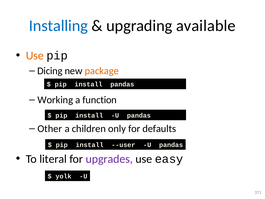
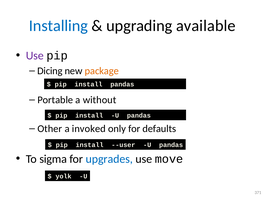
Use colour: orange -> purple (35, 56)
Working: Working -> Portable (55, 100)
function: function -> without (100, 100)
children: children -> invoked (89, 129)
literal: literal -> sigma (53, 159)
upgrades colour: purple -> blue (109, 159)
easy: easy -> move (169, 159)
